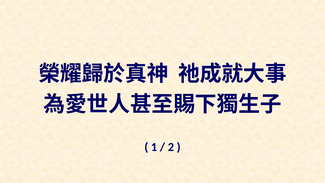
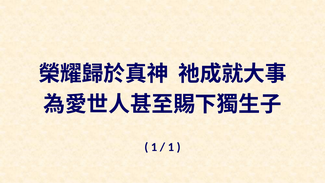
2: 2 -> 1 (171, 147)
